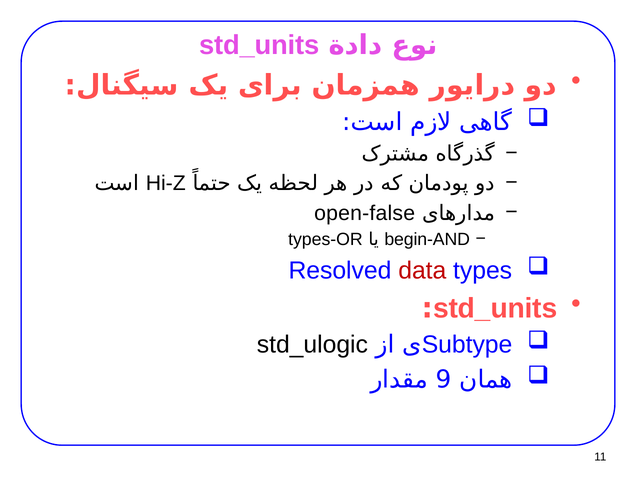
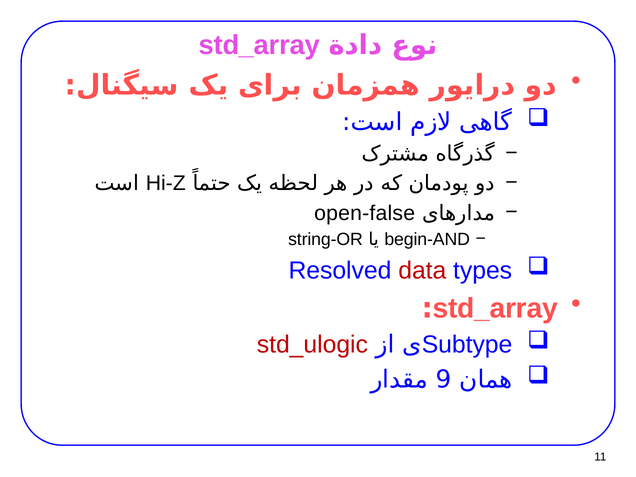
std_units: std_units -> std_array (259, 45)
types-OR: types-OR -> string-OR (325, 240)
std_units: std_units -> std_array (495, 308)
std_ulogic colour: black -> red (312, 345)
